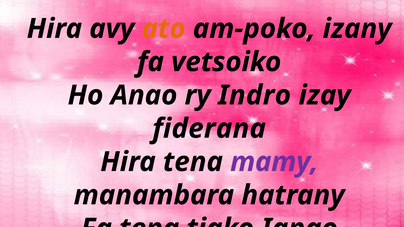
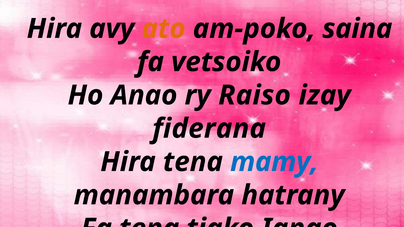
izany: izany -> saina (357, 29)
Indro: Indro -> Raiso (255, 95)
mamy colour: purple -> blue (274, 162)
